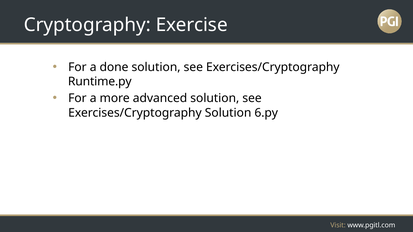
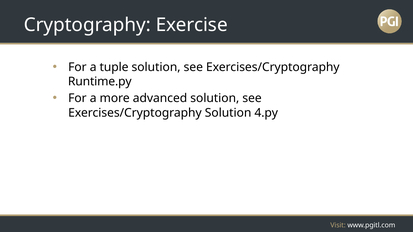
done: done -> tuple (114, 67)
6.py: 6.py -> 4.py (266, 113)
